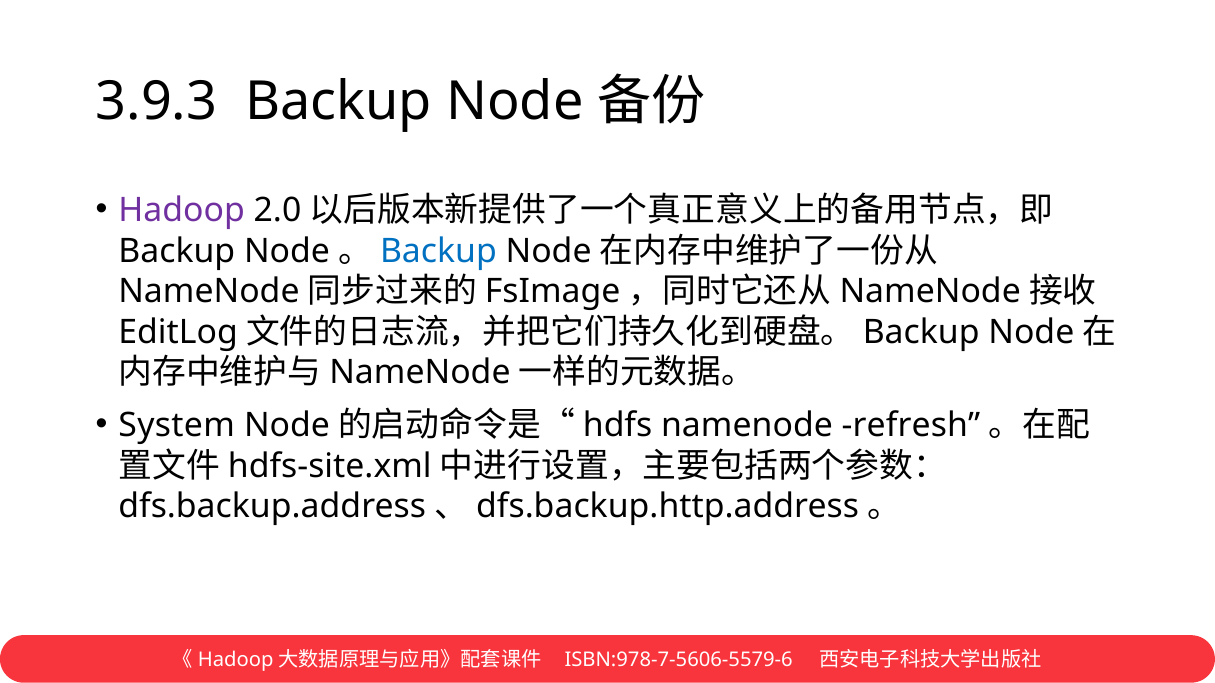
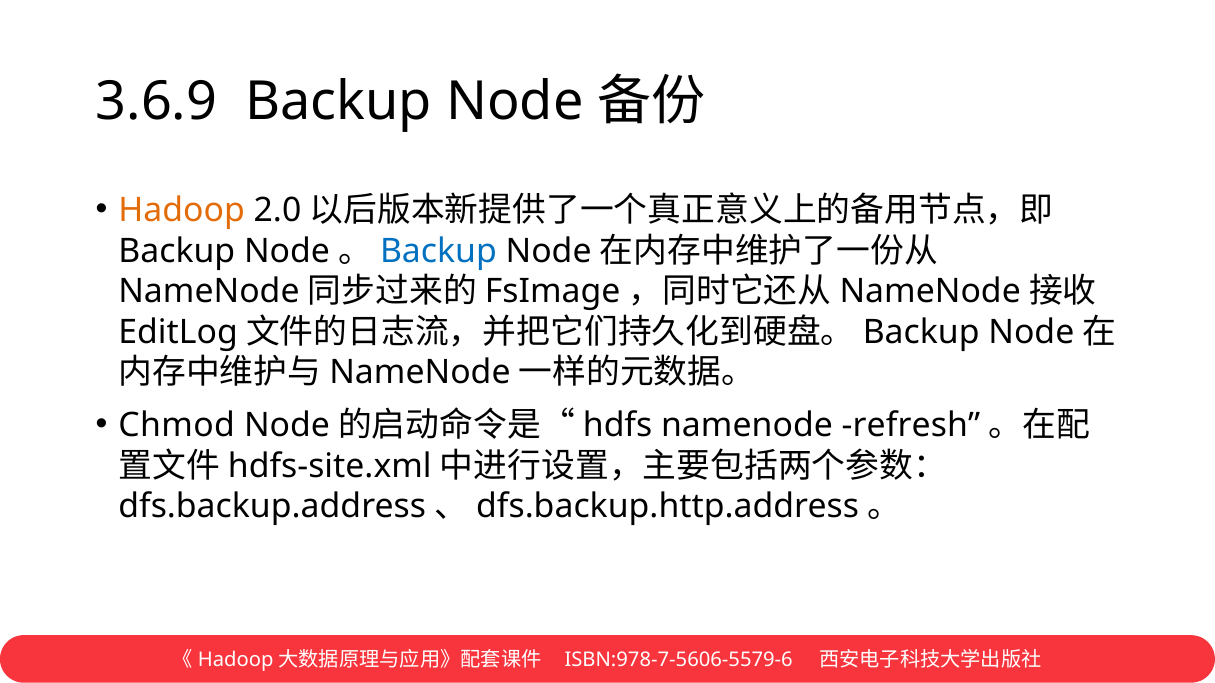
3.9.3: 3.9.3 -> 3.6.9 (156, 102)
Hadoop colour: purple -> orange (182, 211)
System: System -> Chmod (177, 426)
